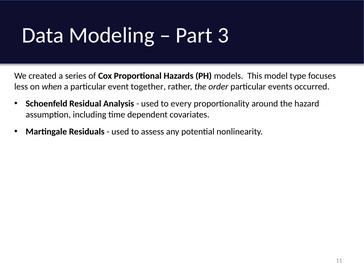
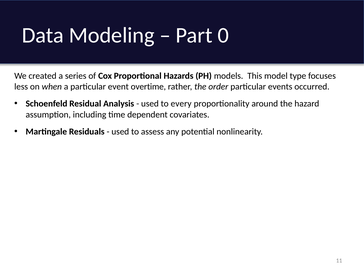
3: 3 -> 0 (223, 35)
together: together -> overtime (148, 87)
